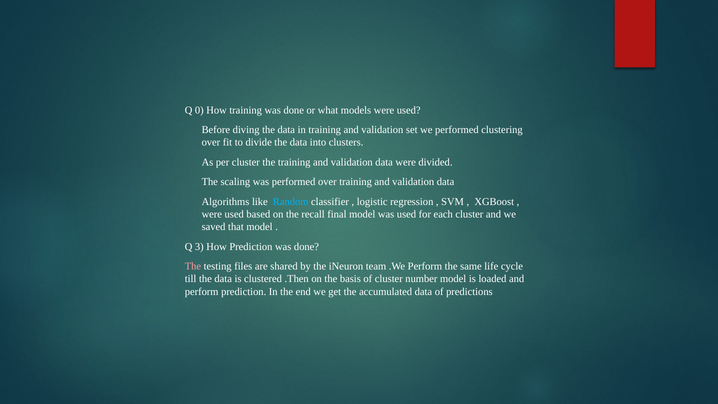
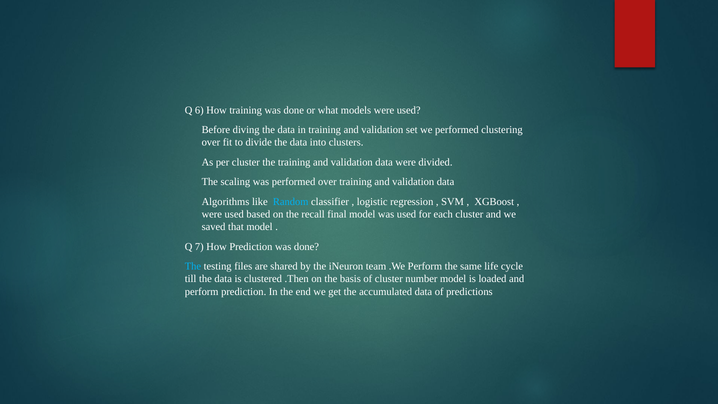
0: 0 -> 6 (199, 110)
3: 3 -> 7 (199, 247)
The colour: pink -> light blue (193, 266)
